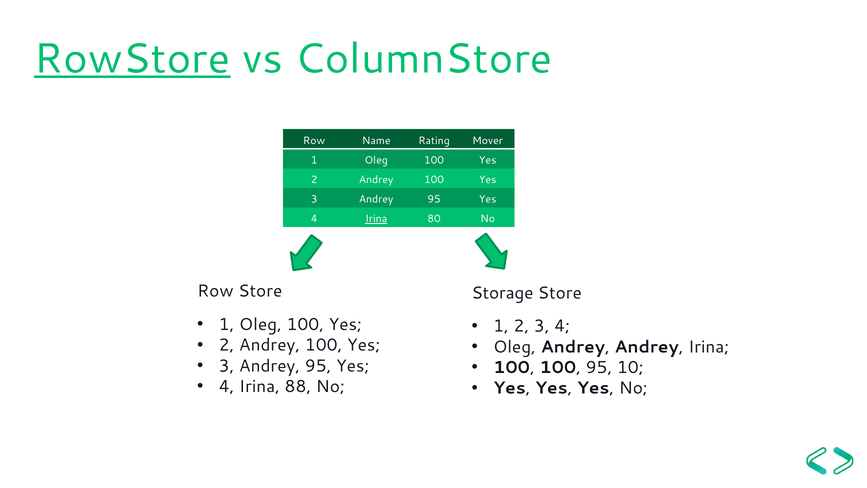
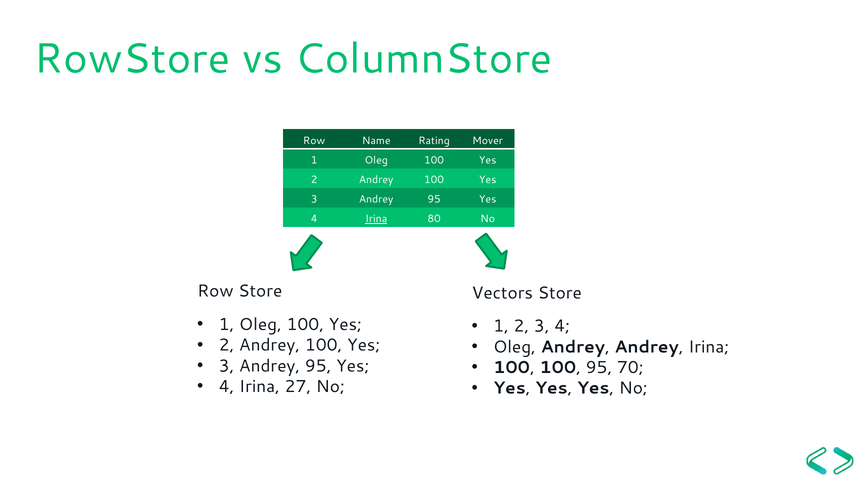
RowStore underline: present -> none (132, 59)
Storage: Storage -> Vectors (502, 293)
10: 10 -> 70 (630, 367)
88: 88 -> 27 (298, 386)
